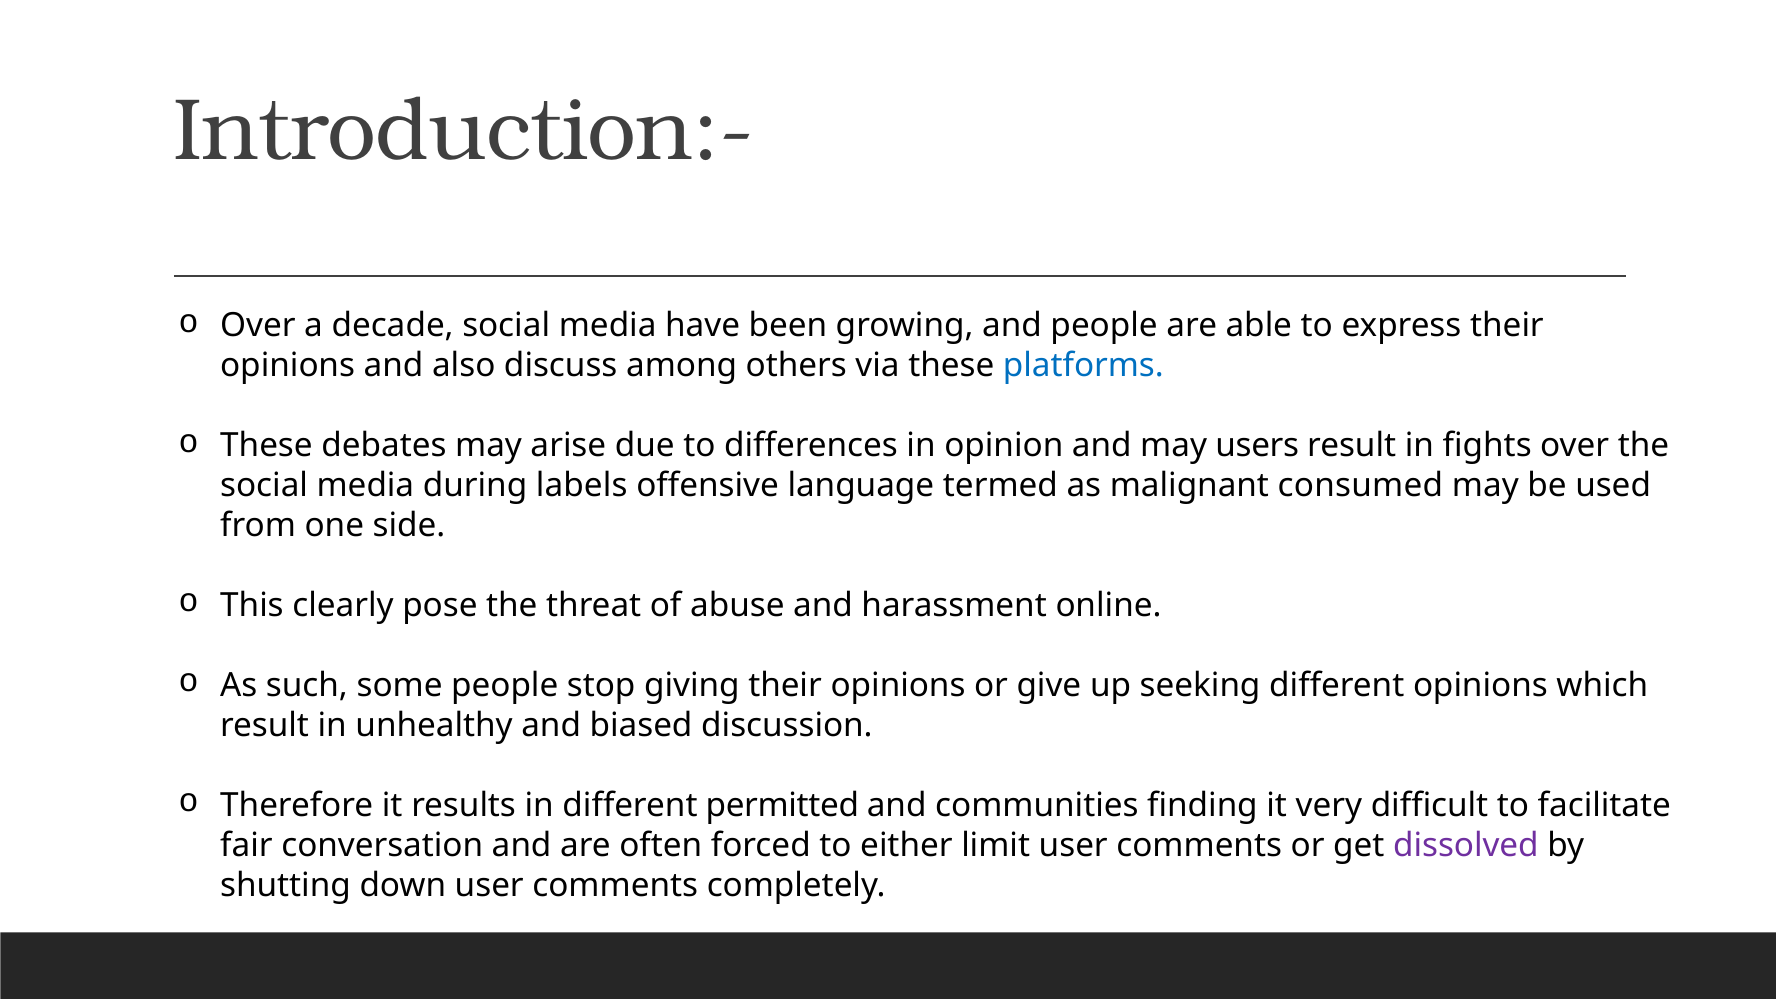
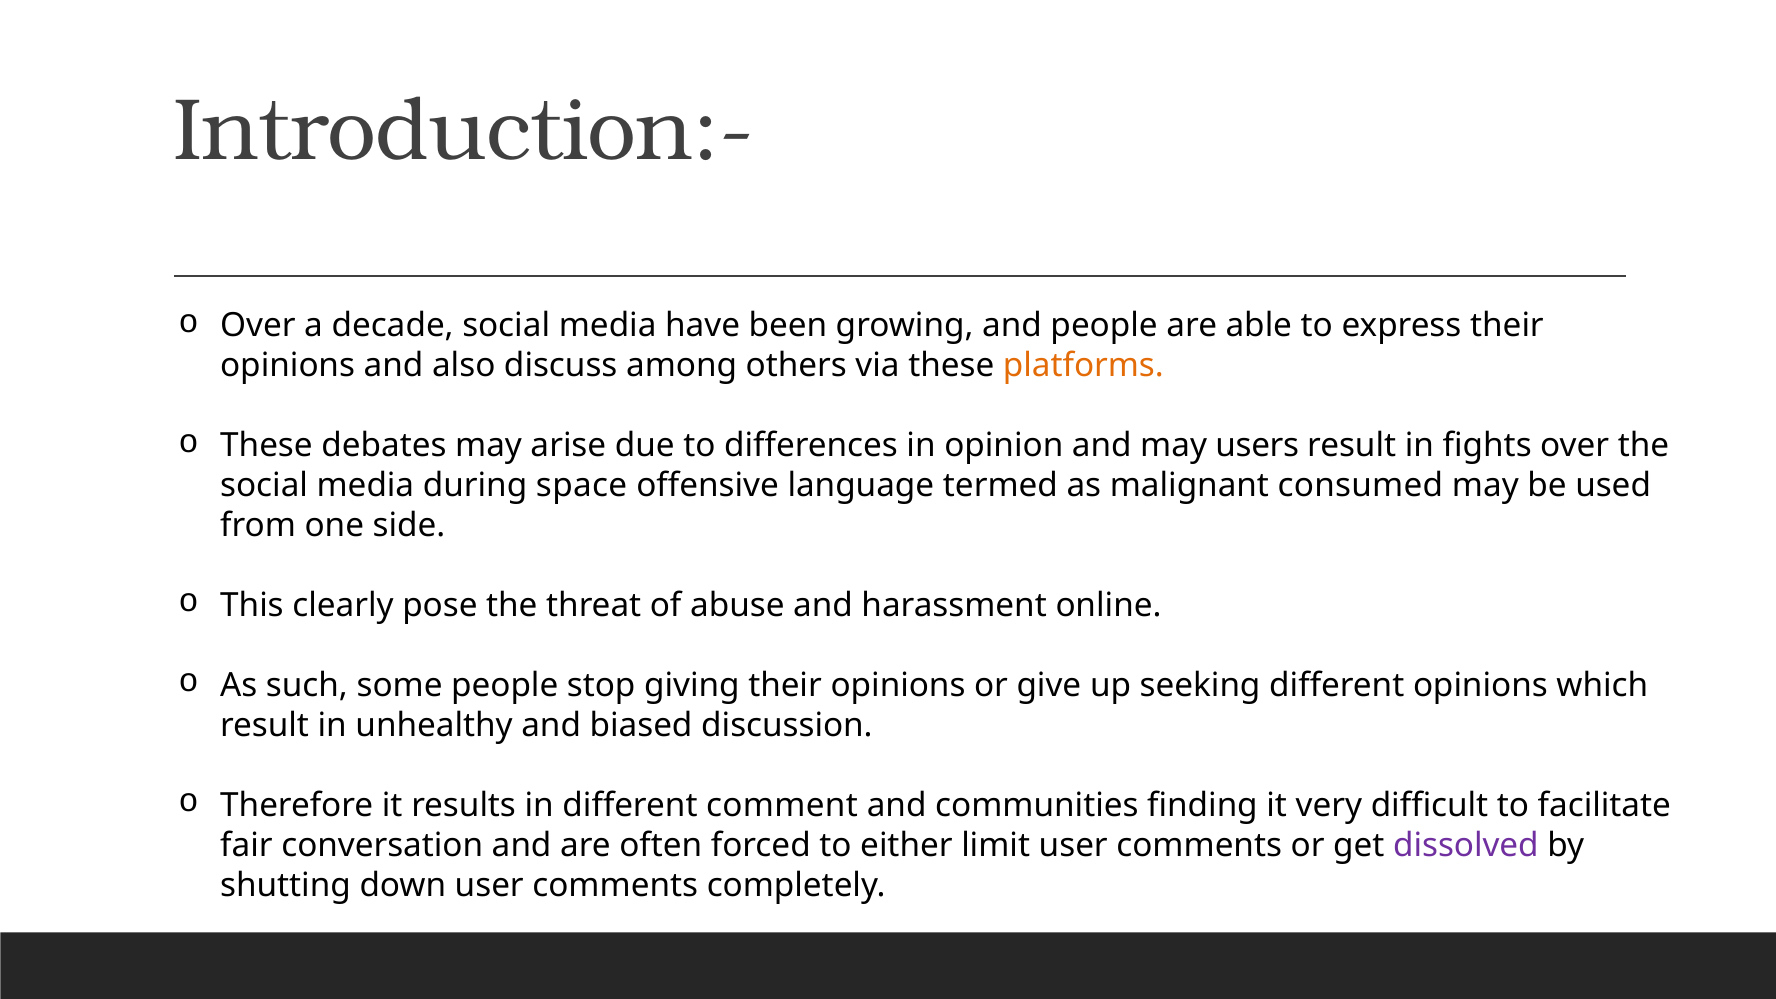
platforms colour: blue -> orange (1083, 366)
labels: labels -> space (582, 486)
permitted: permitted -> comment (782, 805)
